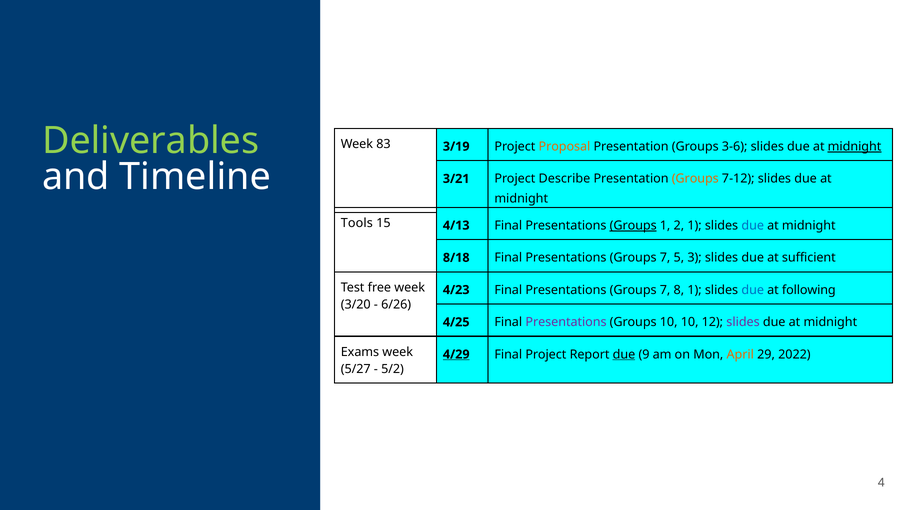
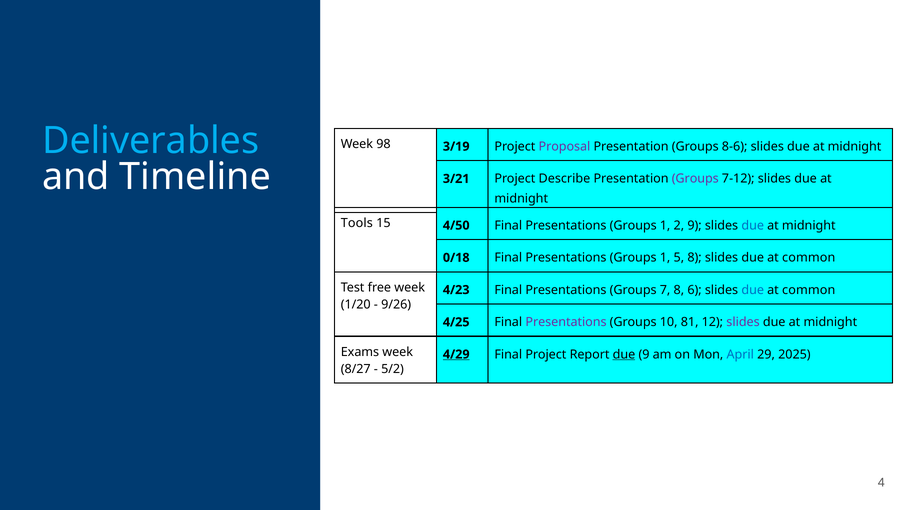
Deliverables colour: light green -> light blue (151, 140)
83: 83 -> 98 (383, 144)
Proposal colour: orange -> purple (564, 146)
3-6: 3-6 -> 8-6 (735, 146)
midnight underline: present -> none (855, 146)
Groups colour: orange -> purple (695, 179)
4/13: 4/13 -> 4/50 (456, 225)
Groups underline: present -> none (633, 225)
2 1: 1 -> 9 (695, 225)
8/18: 8/18 -> 0/18 (456, 258)
7: 7 -> 1 (665, 258)
5 3: 3 -> 8 (695, 258)
sufficient: sufficient -> common (809, 258)
8 1: 1 -> 6 (695, 290)
following: following -> common (809, 290)
3/20: 3/20 -> 1/20 (356, 304)
6/26: 6/26 -> 9/26 (396, 304)
10 10: 10 -> 81 (690, 322)
April colour: orange -> blue (740, 354)
2022: 2022 -> 2025 (794, 354)
5/27: 5/27 -> 8/27 (356, 369)
